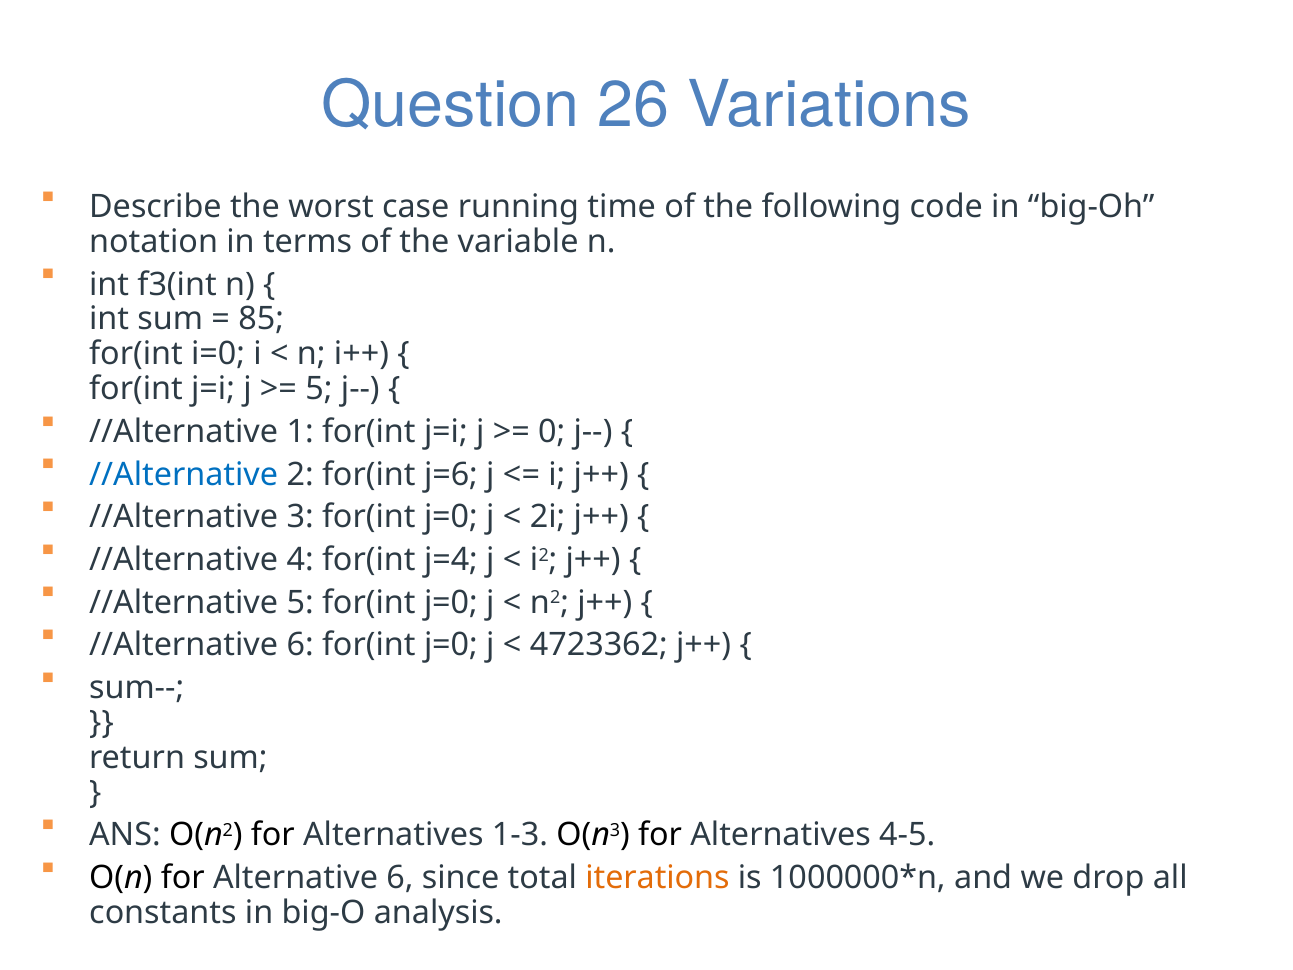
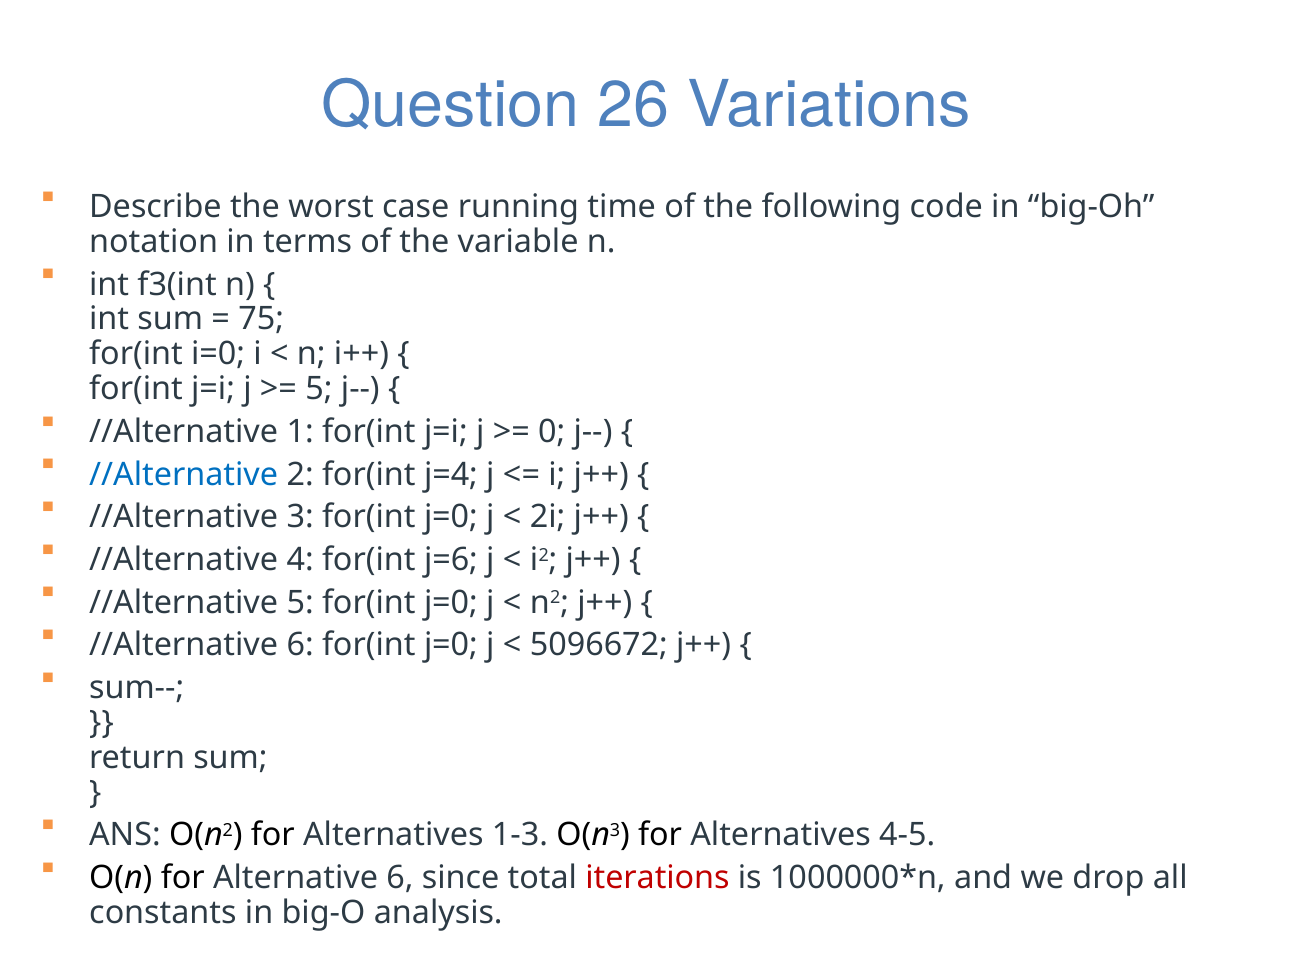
85: 85 -> 75 (261, 319)
j=6: j=6 -> j=4 (451, 474)
j=4: j=4 -> j=6 (451, 560)
4723362: 4723362 -> 5096672 (599, 645)
iterations colour: orange -> red (657, 878)
